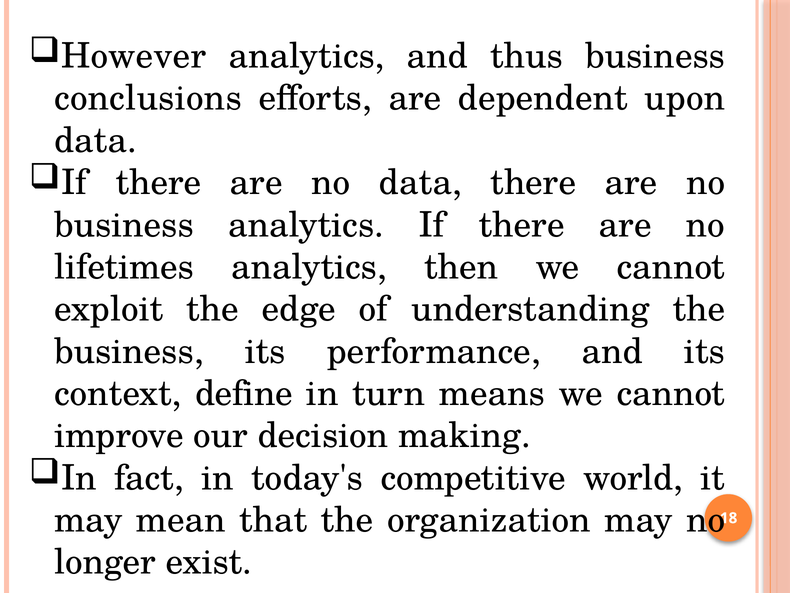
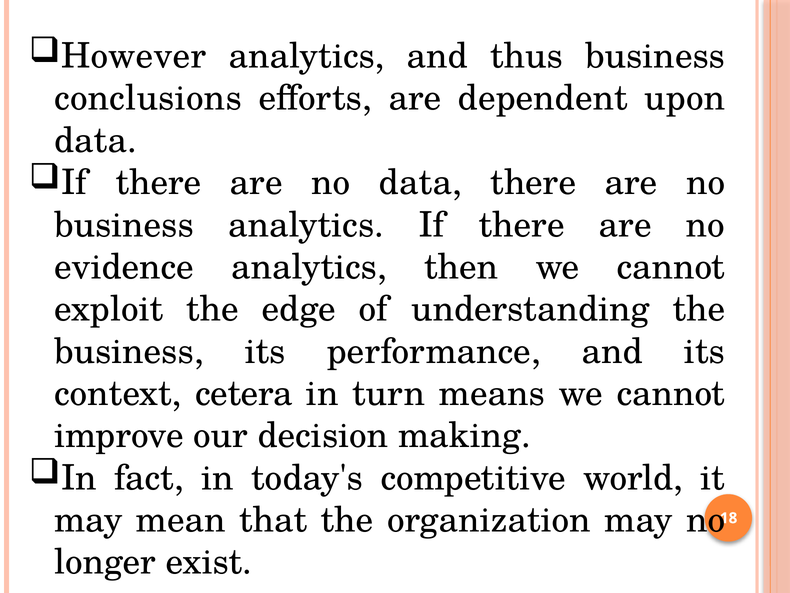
lifetimes: lifetimes -> evidence (124, 267)
define: define -> cetera (244, 393)
